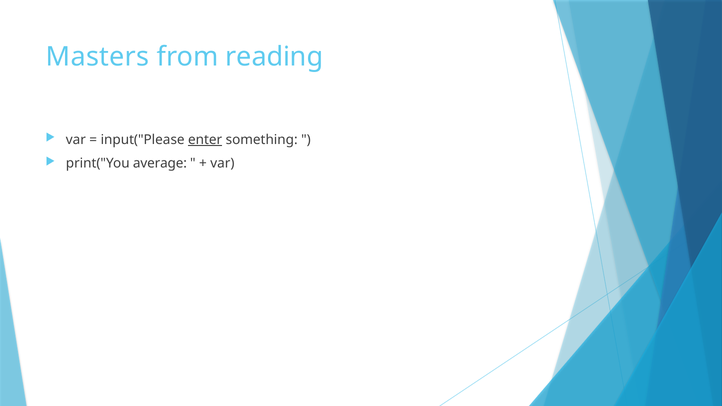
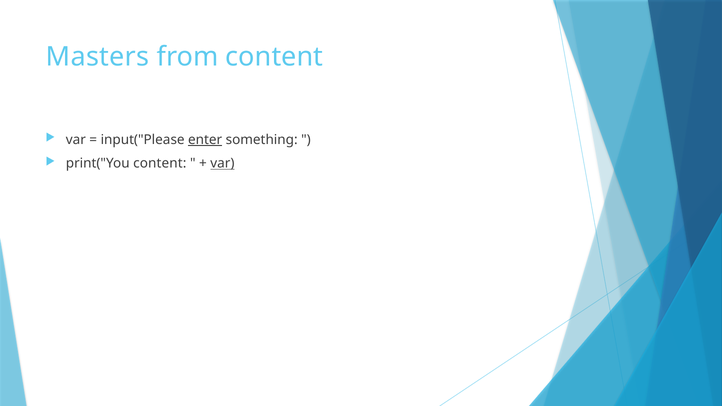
from reading: reading -> content (274, 57)
print("You average: average -> content (160, 164)
var underline: none -> present (222, 164)
